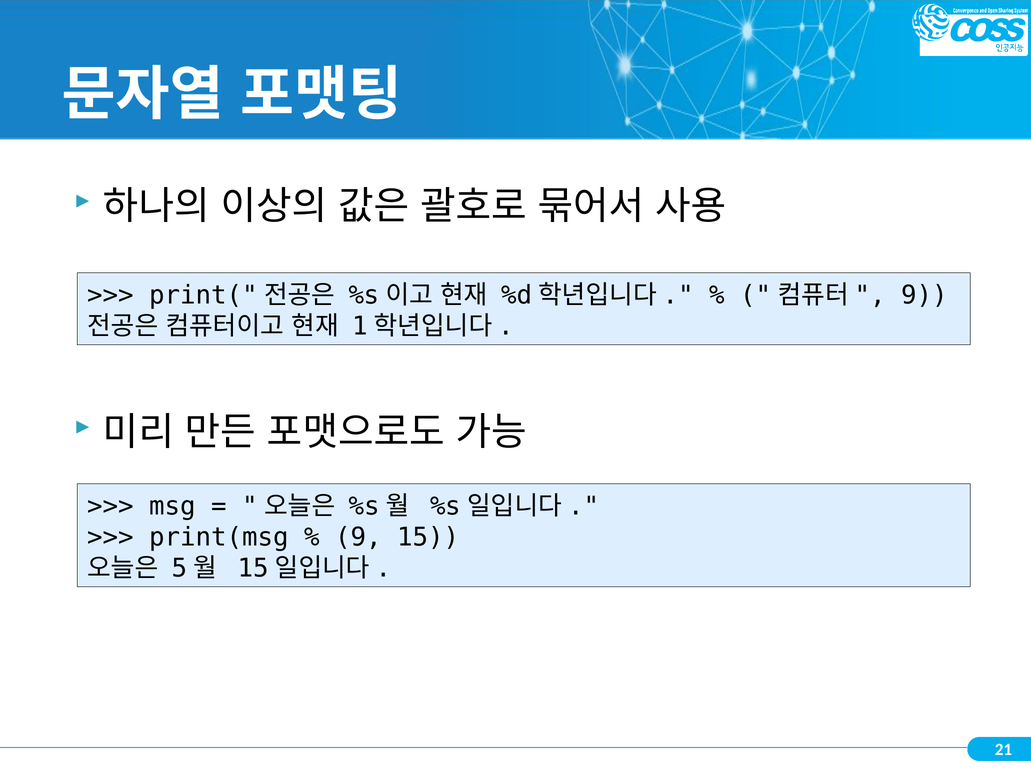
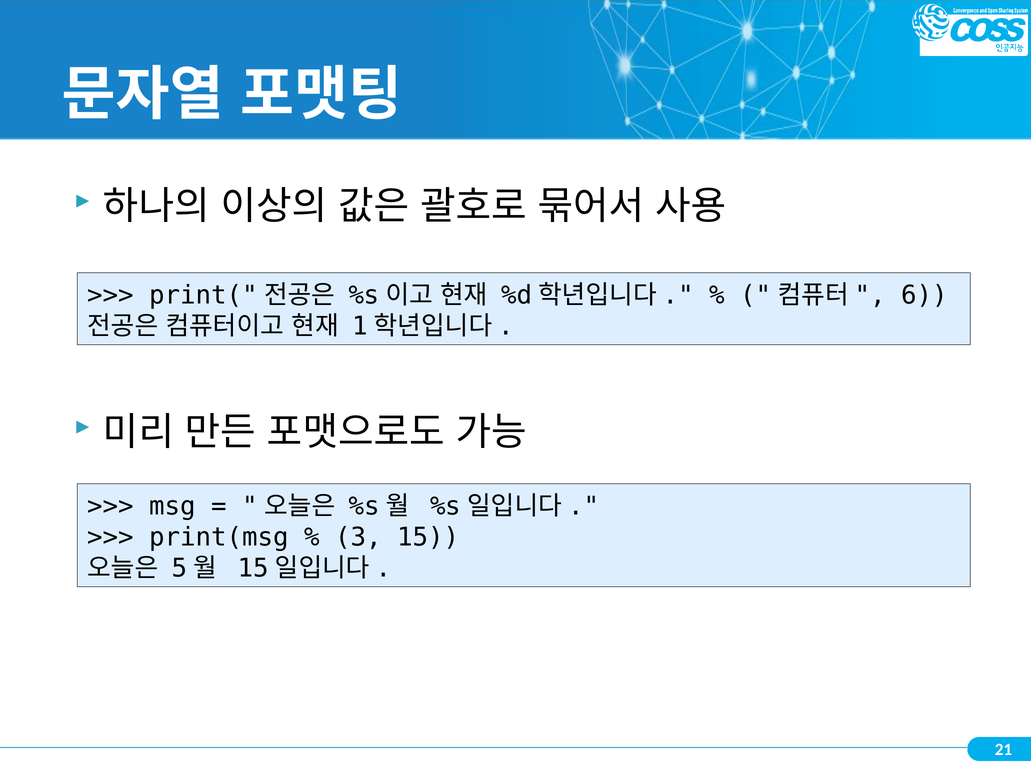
9: 9 -> 6 (925, 295)
9: 9 -> 3 (359, 537)
